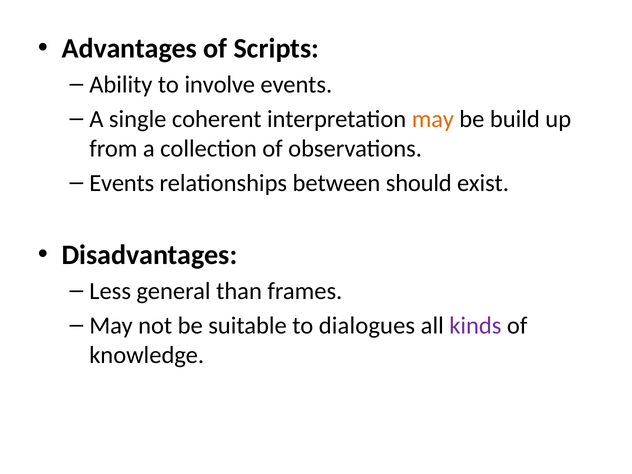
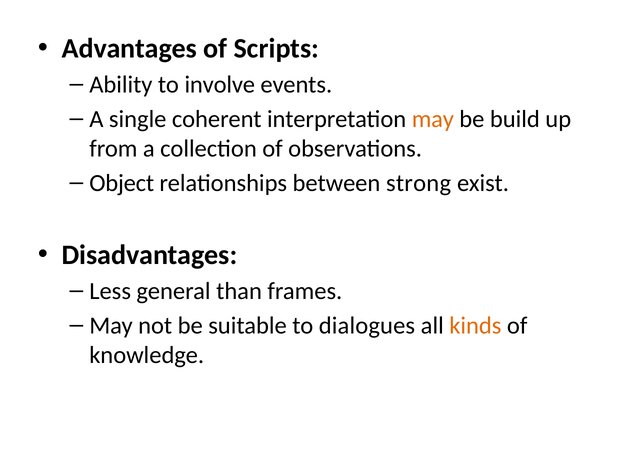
Events: Events -> Object (122, 183)
should: should -> strong (419, 183)
kinds colour: purple -> orange (475, 326)
